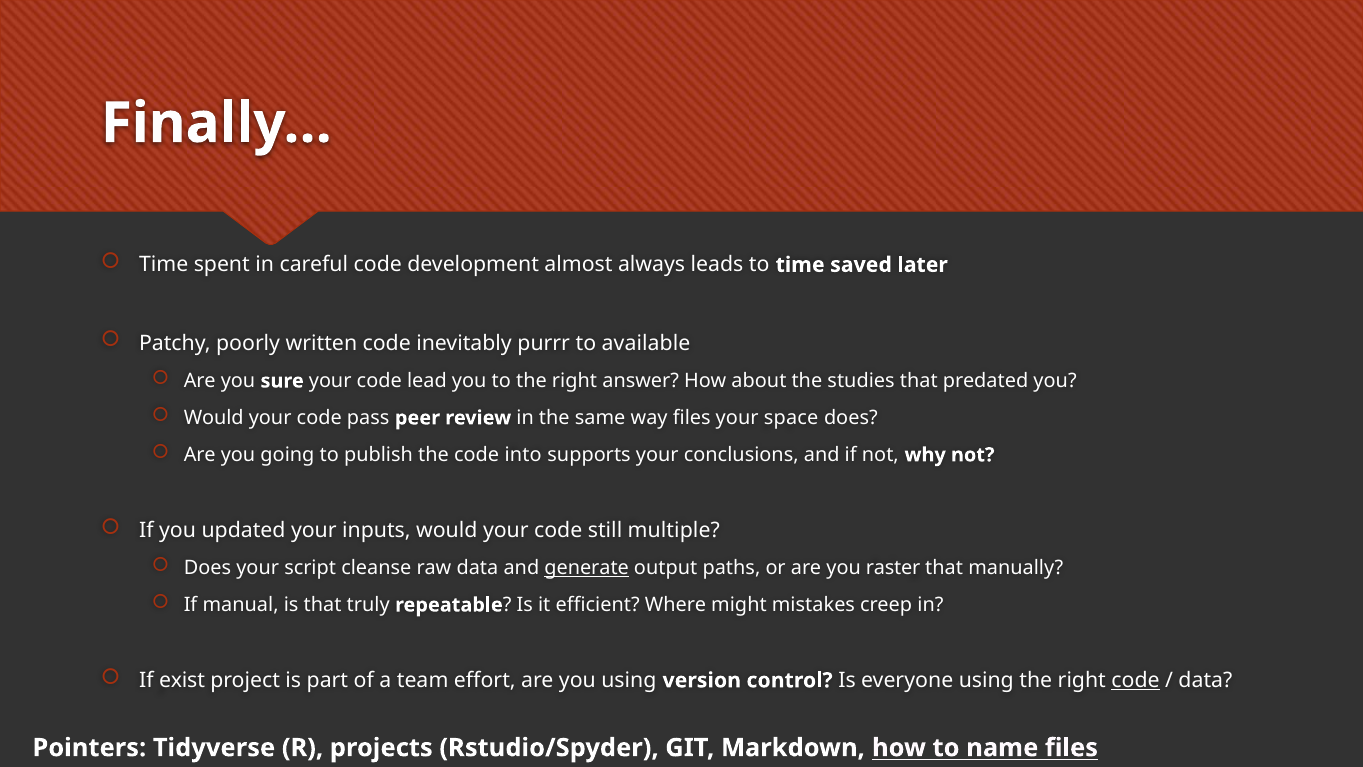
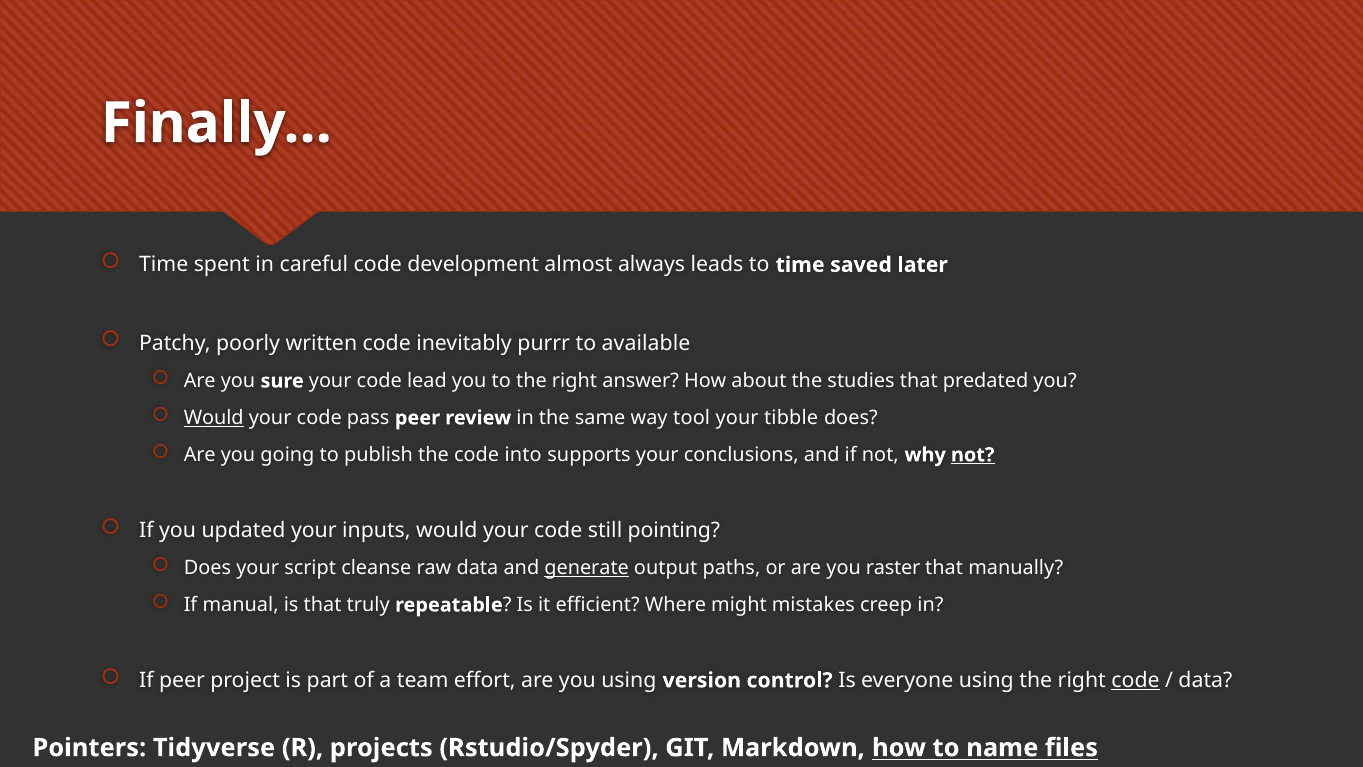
Would underline: none -> present (214, 418)
way files: files -> tool (692, 418)
space: space -> tibble (791, 418)
not underline: none -> present (973, 455)
multiple: multiple -> pointing (674, 530)
If exist: exist -> peer (182, 680)
